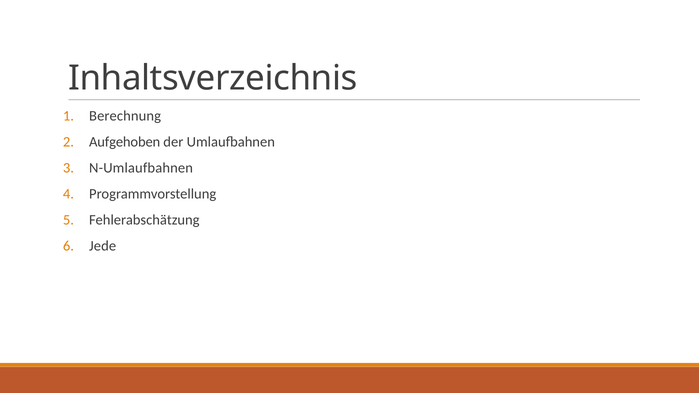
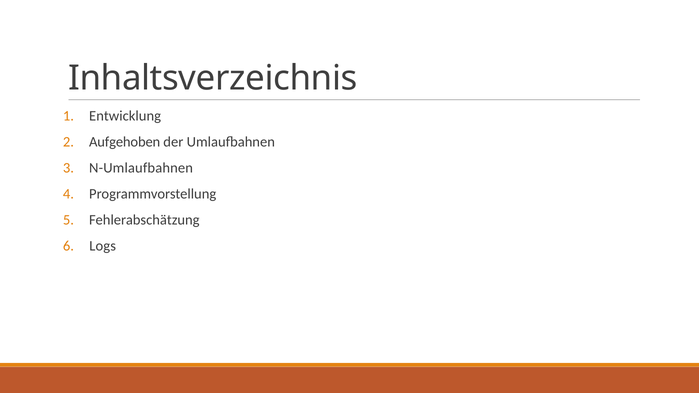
Berechnung: Berechnung -> Entwicklung (125, 116)
Jede: Jede -> Logs (103, 246)
